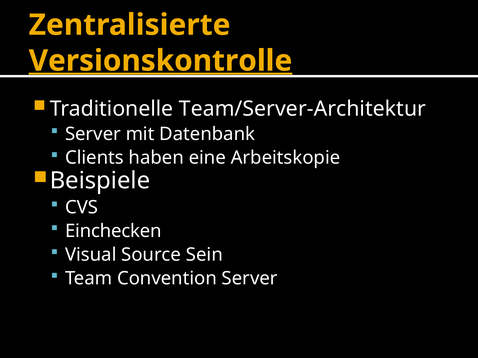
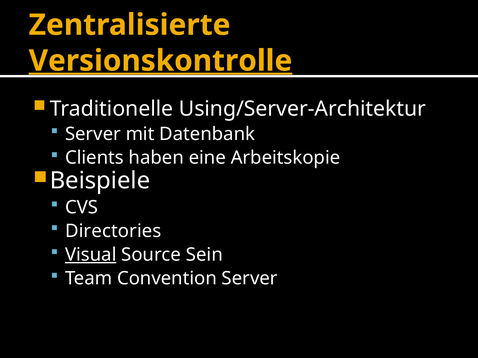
Team/Server-Architektur: Team/Server-Architektur -> Using/Server-Architektur (302, 109)
Einchecken: Einchecken -> Directories (113, 231)
Visual underline: none -> present (91, 255)
